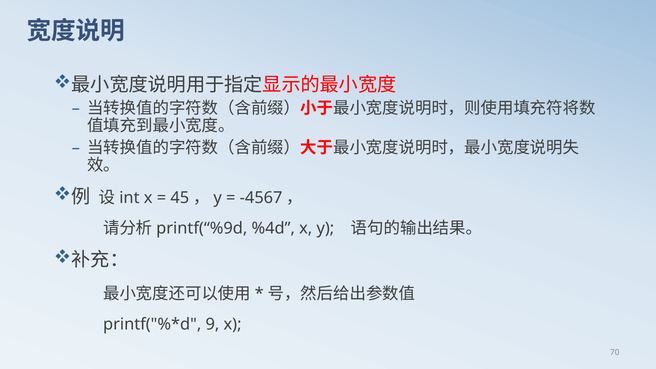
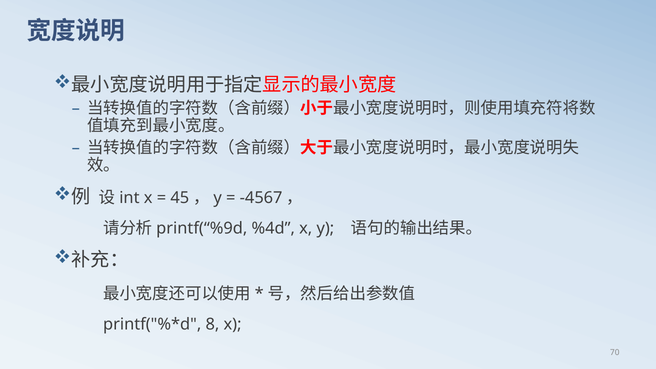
9: 9 -> 8 (212, 324)
